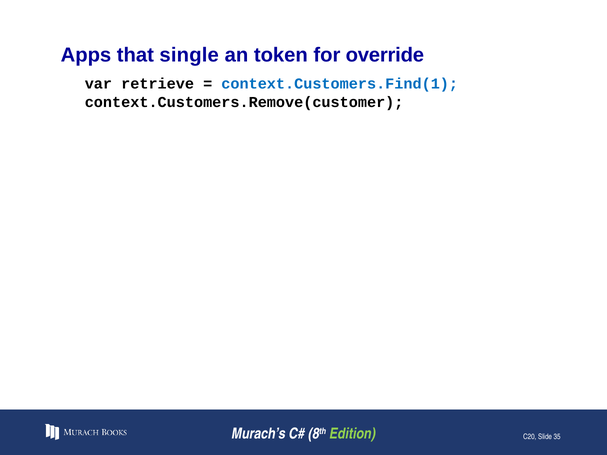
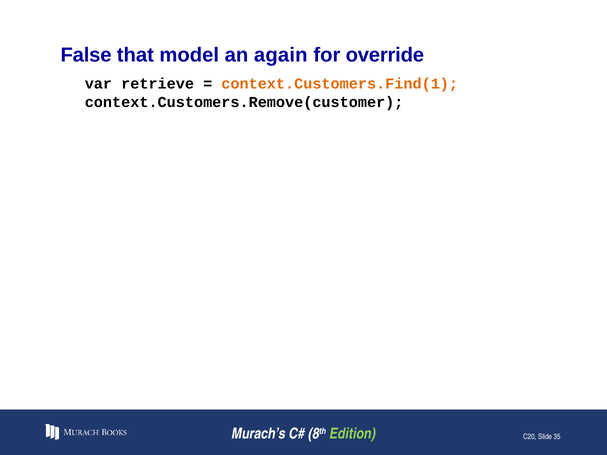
Apps: Apps -> False (86, 55)
single: single -> model (189, 55)
token: token -> again (281, 55)
context.Customers.Find(1 colour: blue -> orange (340, 84)
